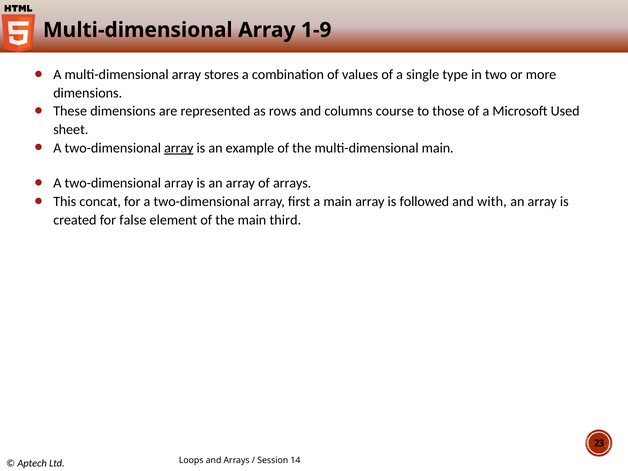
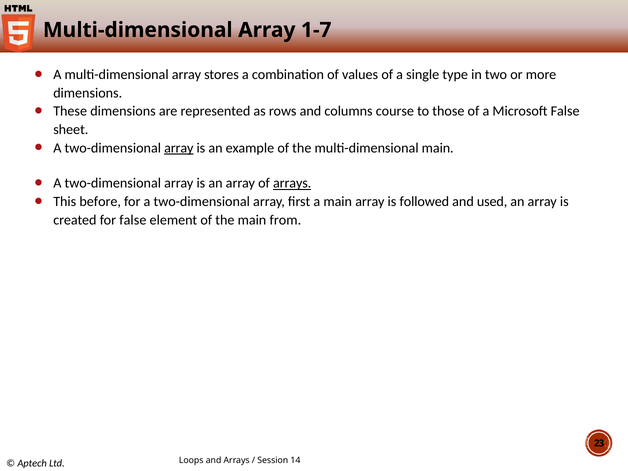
1-9: 1-9 -> 1-7 (316, 30)
Microsoft Used: Used -> False (565, 111)
arrays underline: none -> present (292, 183)
concat: concat -> before (100, 202)
with: with -> used (492, 202)
third: third -> from (285, 220)
